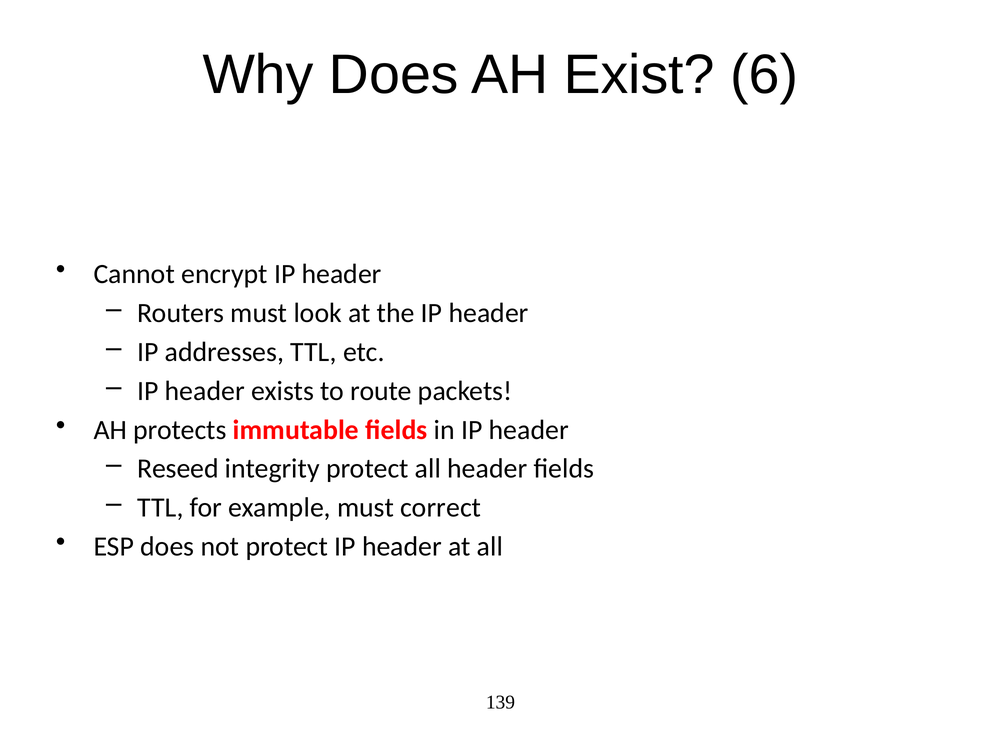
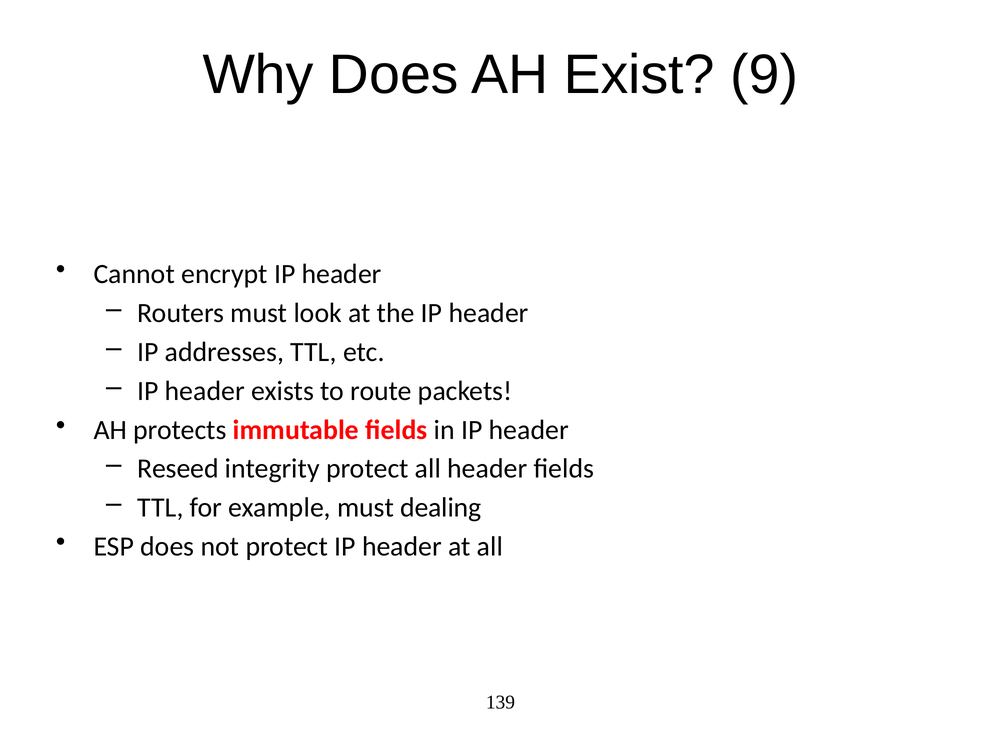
6: 6 -> 9 (764, 75)
correct: correct -> dealing (441, 508)
